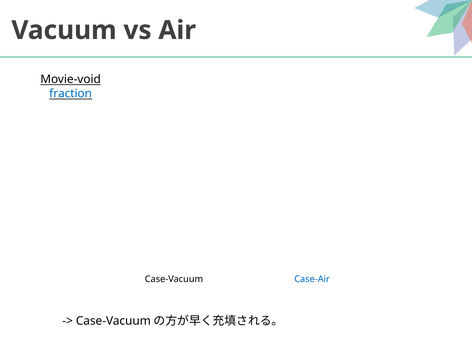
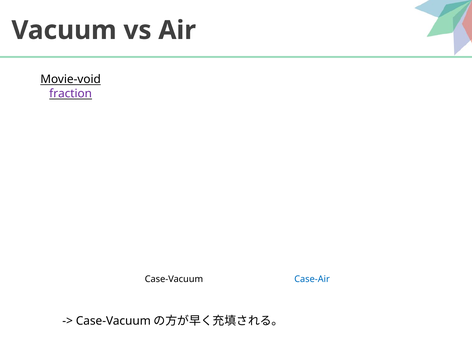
fraction colour: blue -> purple (71, 94)
